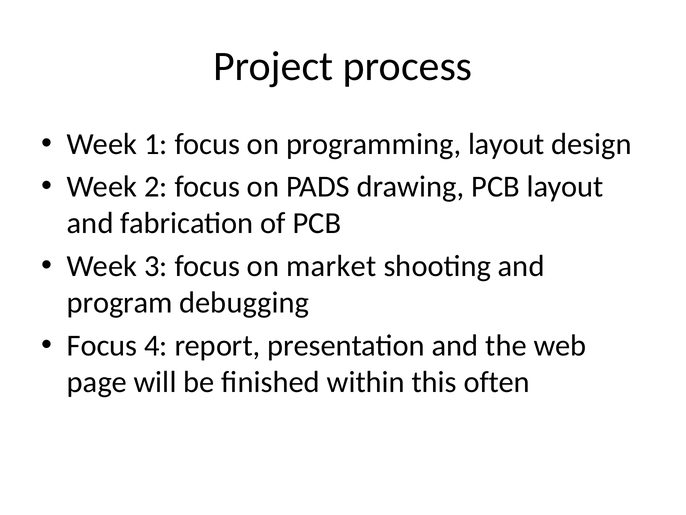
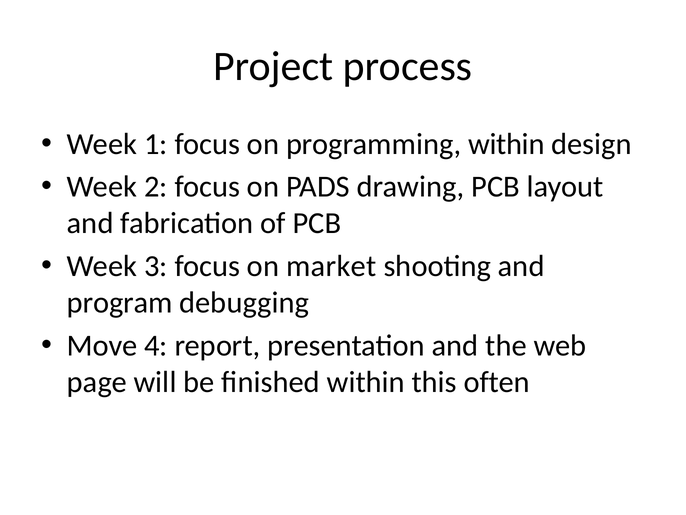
programming layout: layout -> within (506, 144)
Focus: Focus -> Move (102, 345)
